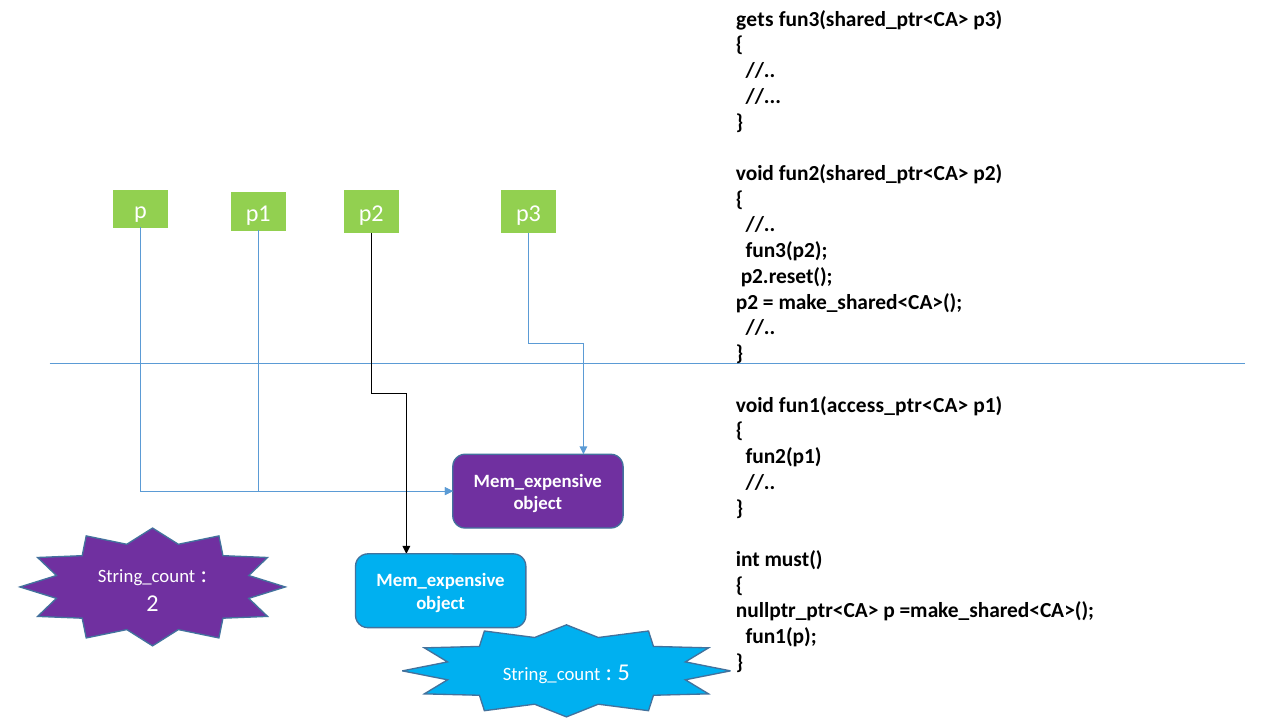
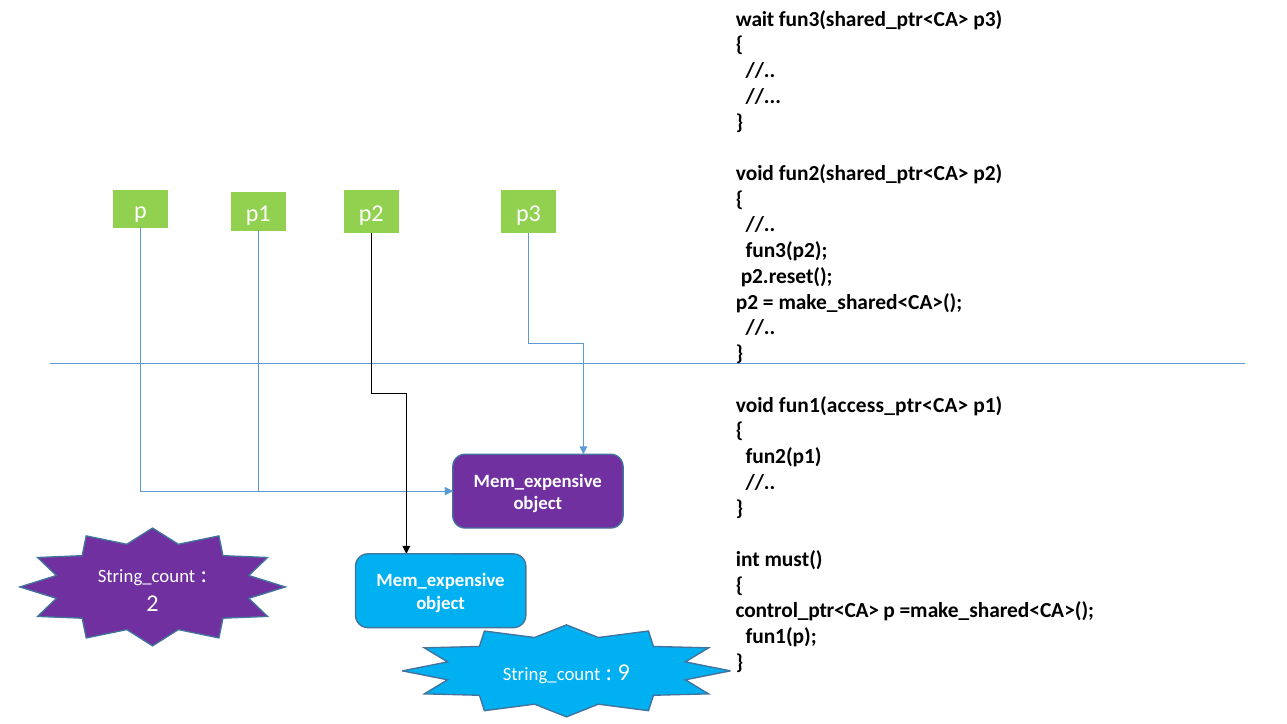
gets: gets -> wait (755, 19)
nullptr_ptr<CA>: nullptr_ptr<CA> -> control_ptr<CA> (807, 611)
5: 5 -> 9 (624, 672)
